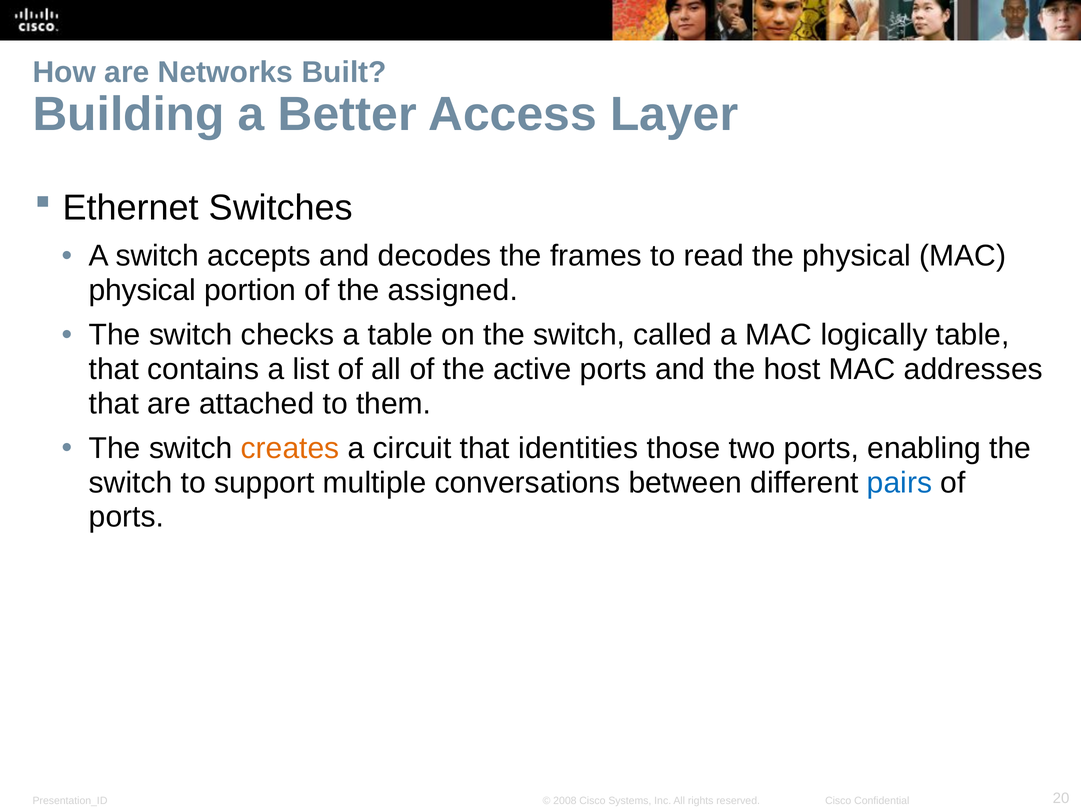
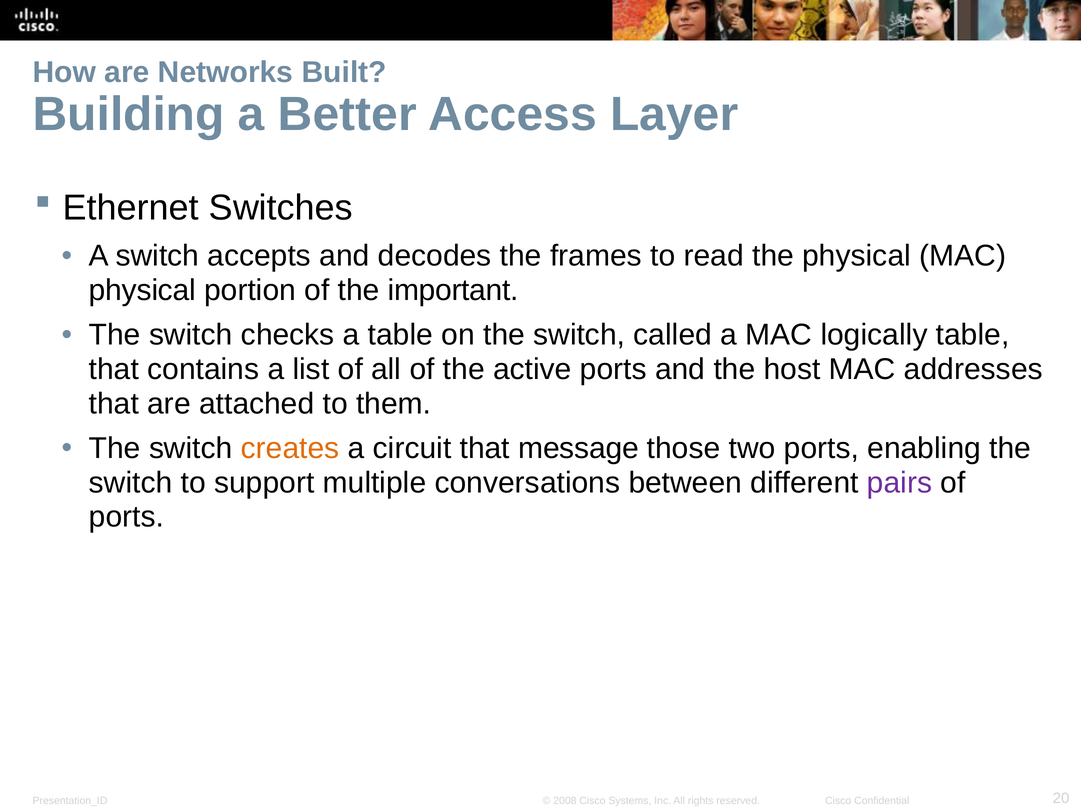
assigned: assigned -> important (453, 290)
identities: identities -> message (578, 448)
pairs colour: blue -> purple (899, 482)
